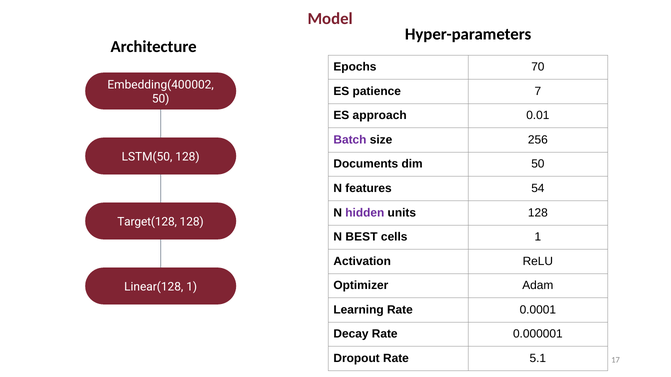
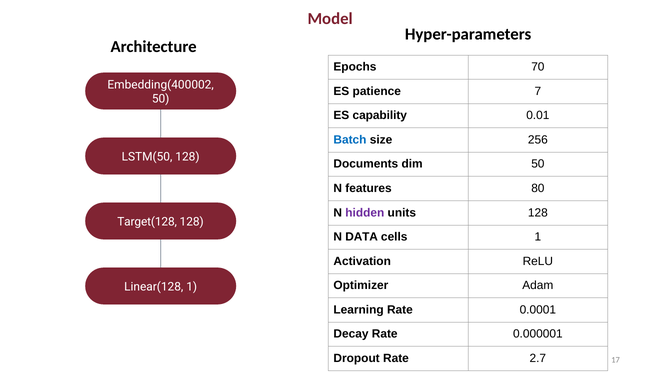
approach: approach -> capability (380, 116)
Batch colour: purple -> blue (350, 140)
54: 54 -> 80 (538, 189)
BEST: BEST -> DATA (362, 237)
5.1: 5.1 -> 2.7 (538, 359)
